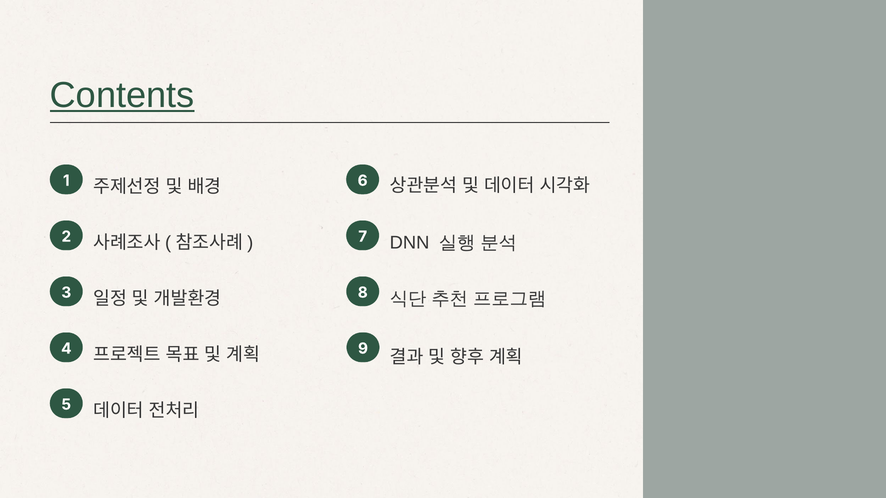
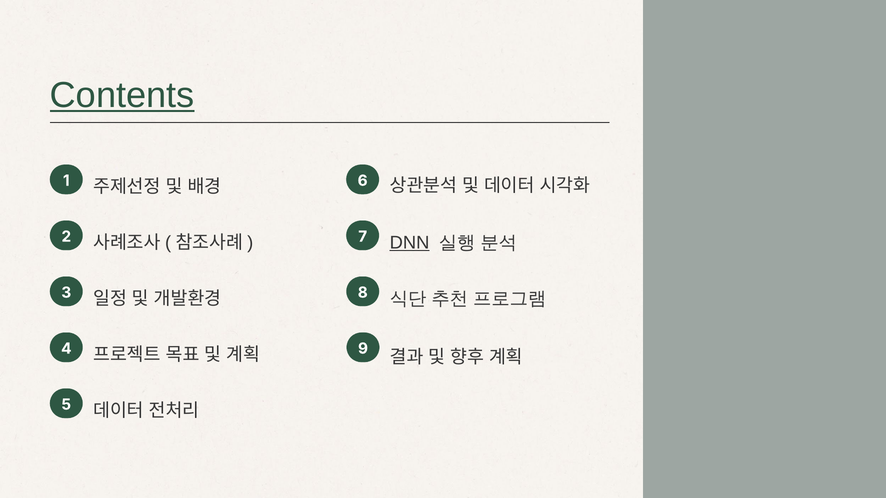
DNN underline: none -> present (410, 243)
